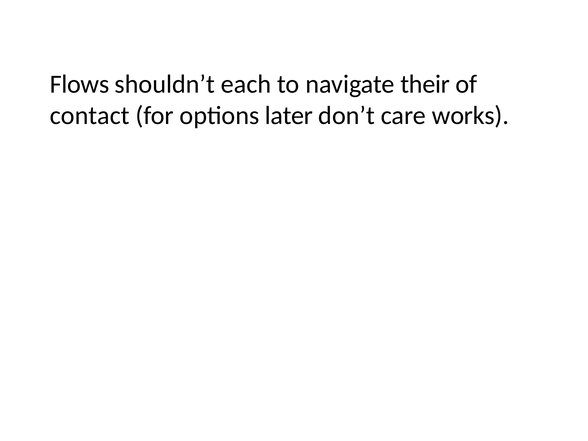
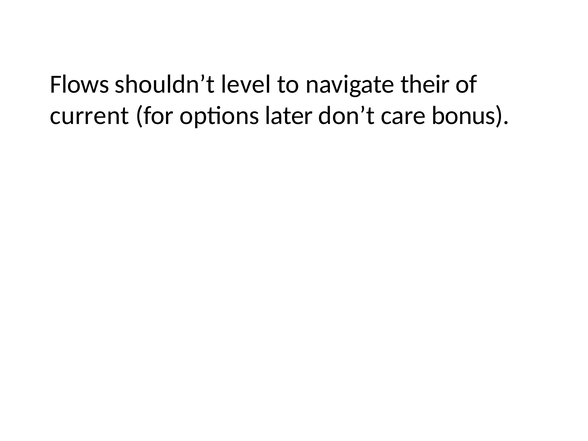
each: each -> level (246, 84)
contact: contact -> current (90, 115)
works: works -> bonus (470, 115)
